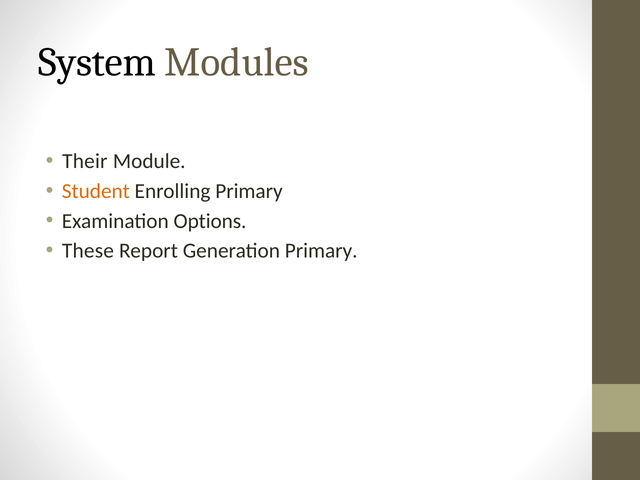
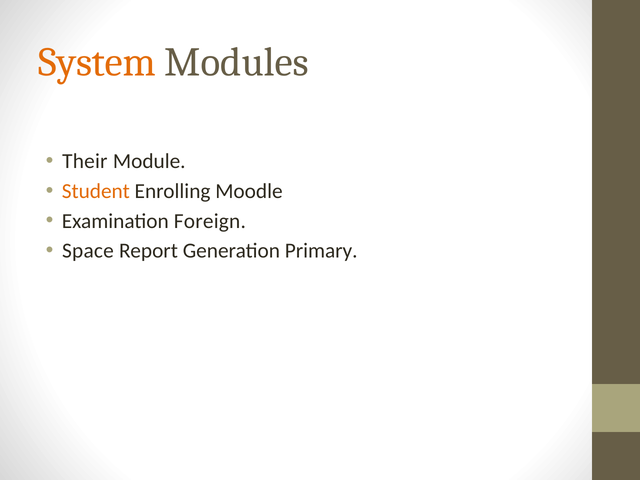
System colour: black -> orange (97, 62)
Enrolling Primary: Primary -> Moodle (249, 191)
Options: Options -> Foreign (210, 221)
These: These -> Space (88, 251)
